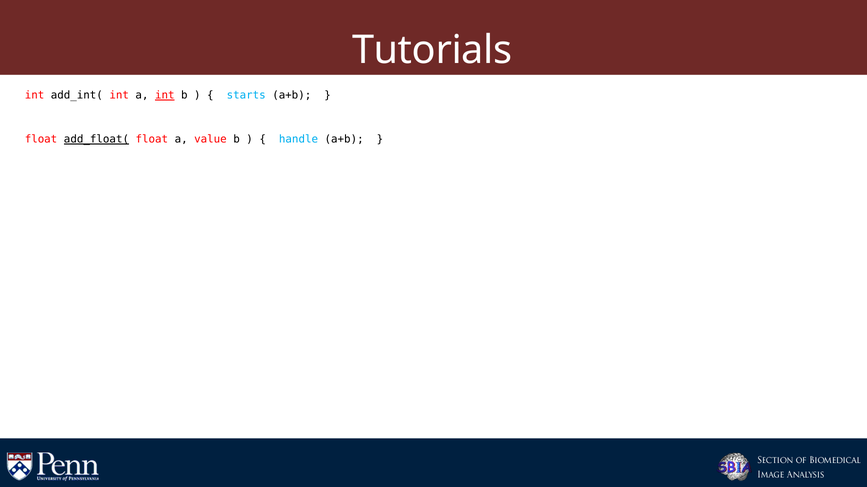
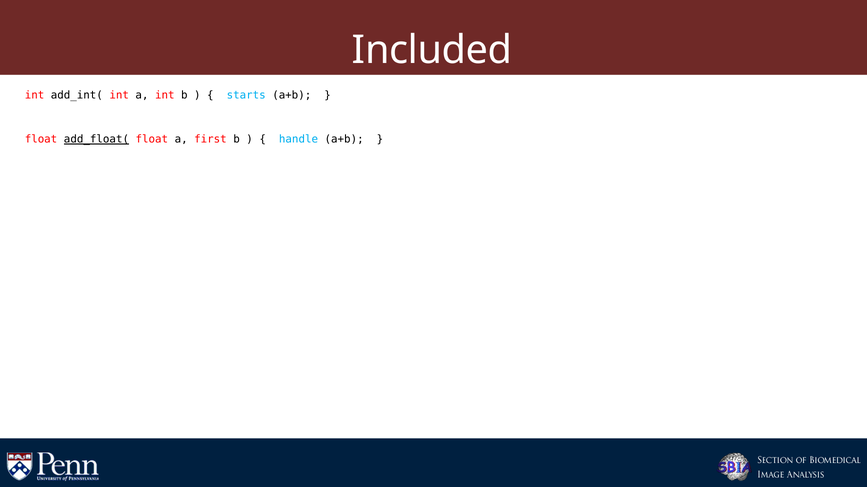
Tutorials: Tutorials -> Included (432, 50)
int underline: present -> none (165, 95)
value: value -> first (210, 140)
